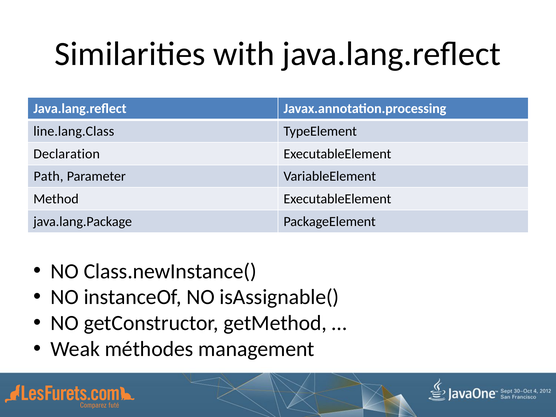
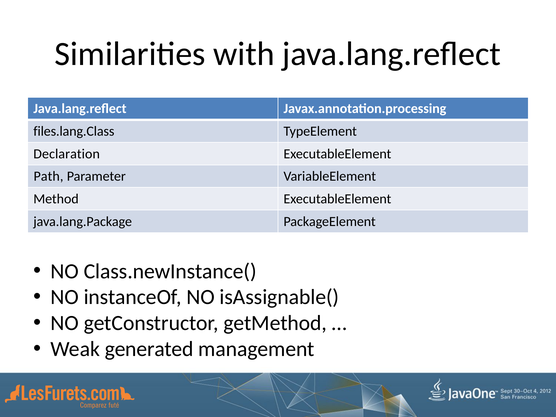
line.lang.Class: line.lang.Class -> files.lang.Class (74, 131)
méthodes: méthodes -> generated (149, 349)
